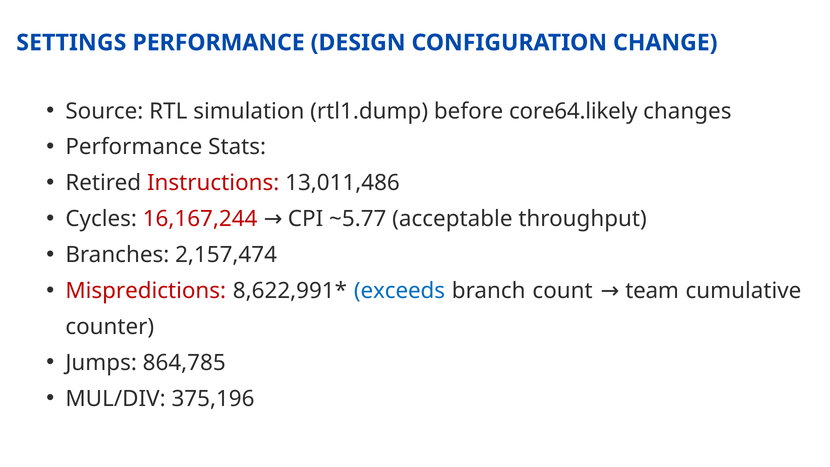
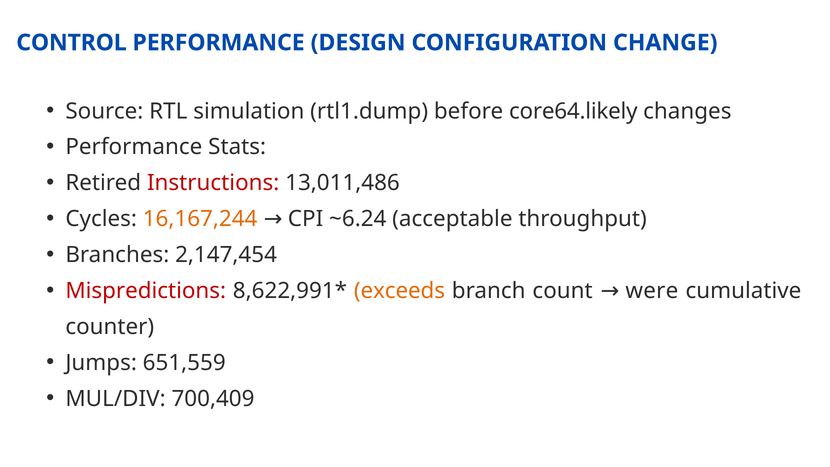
SETTINGS: SETTINGS -> CONTROL (71, 43)
16,167,244 colour: red -> orange (200, 219)
~5.77: ~5.77 -> ~6.24 (358, 219)
2,157,474: 2,157,474 -> 2,147,454 (226, 255)
exceeds colour: blue -> orange (399, 291)
team: team -> were (652, 291)
864,785: 864,785 -> 651,559 (184, 363)
375,196: 375,196 -> 700,409 (213, 399)
